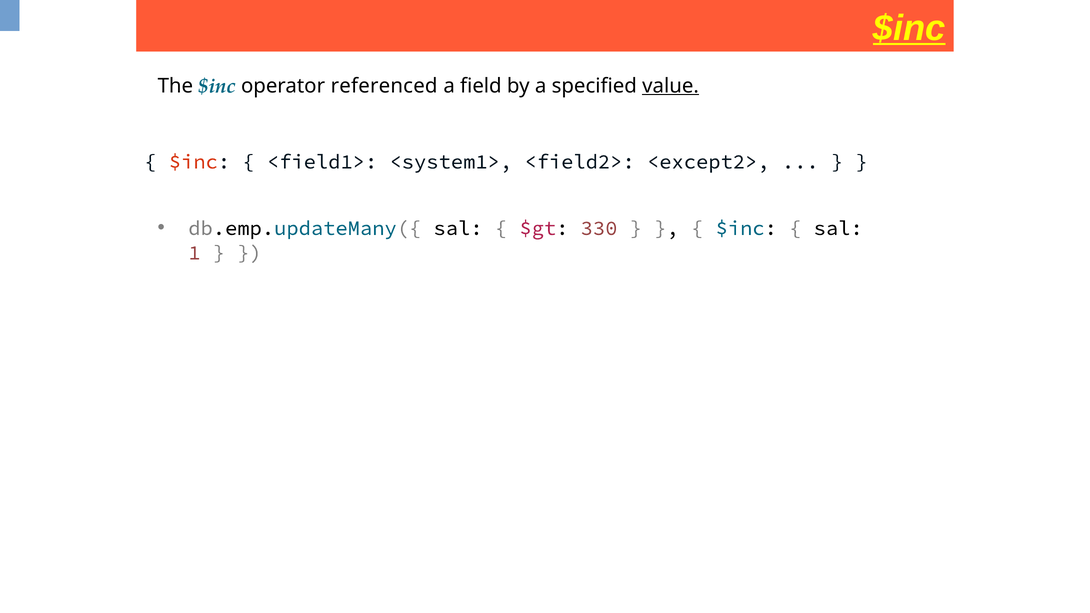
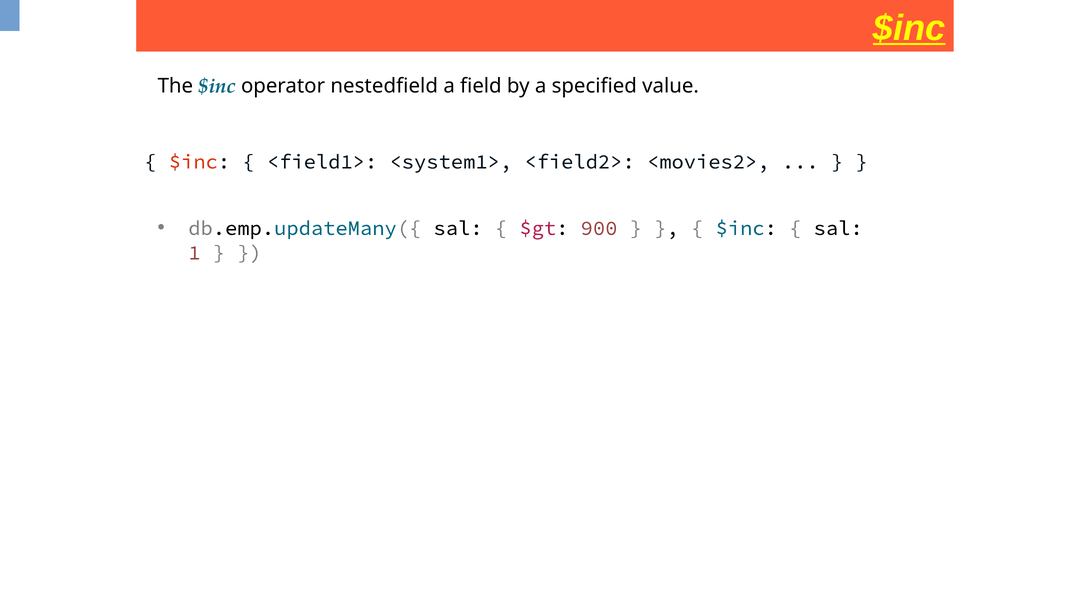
referenced: referenced -> nestedfield (384, 86)
value underline: present -> none (671, 86)
<except2>: <except2> -> <movies2> (708, 162)
330: 330 -> 900 (599, 228)
